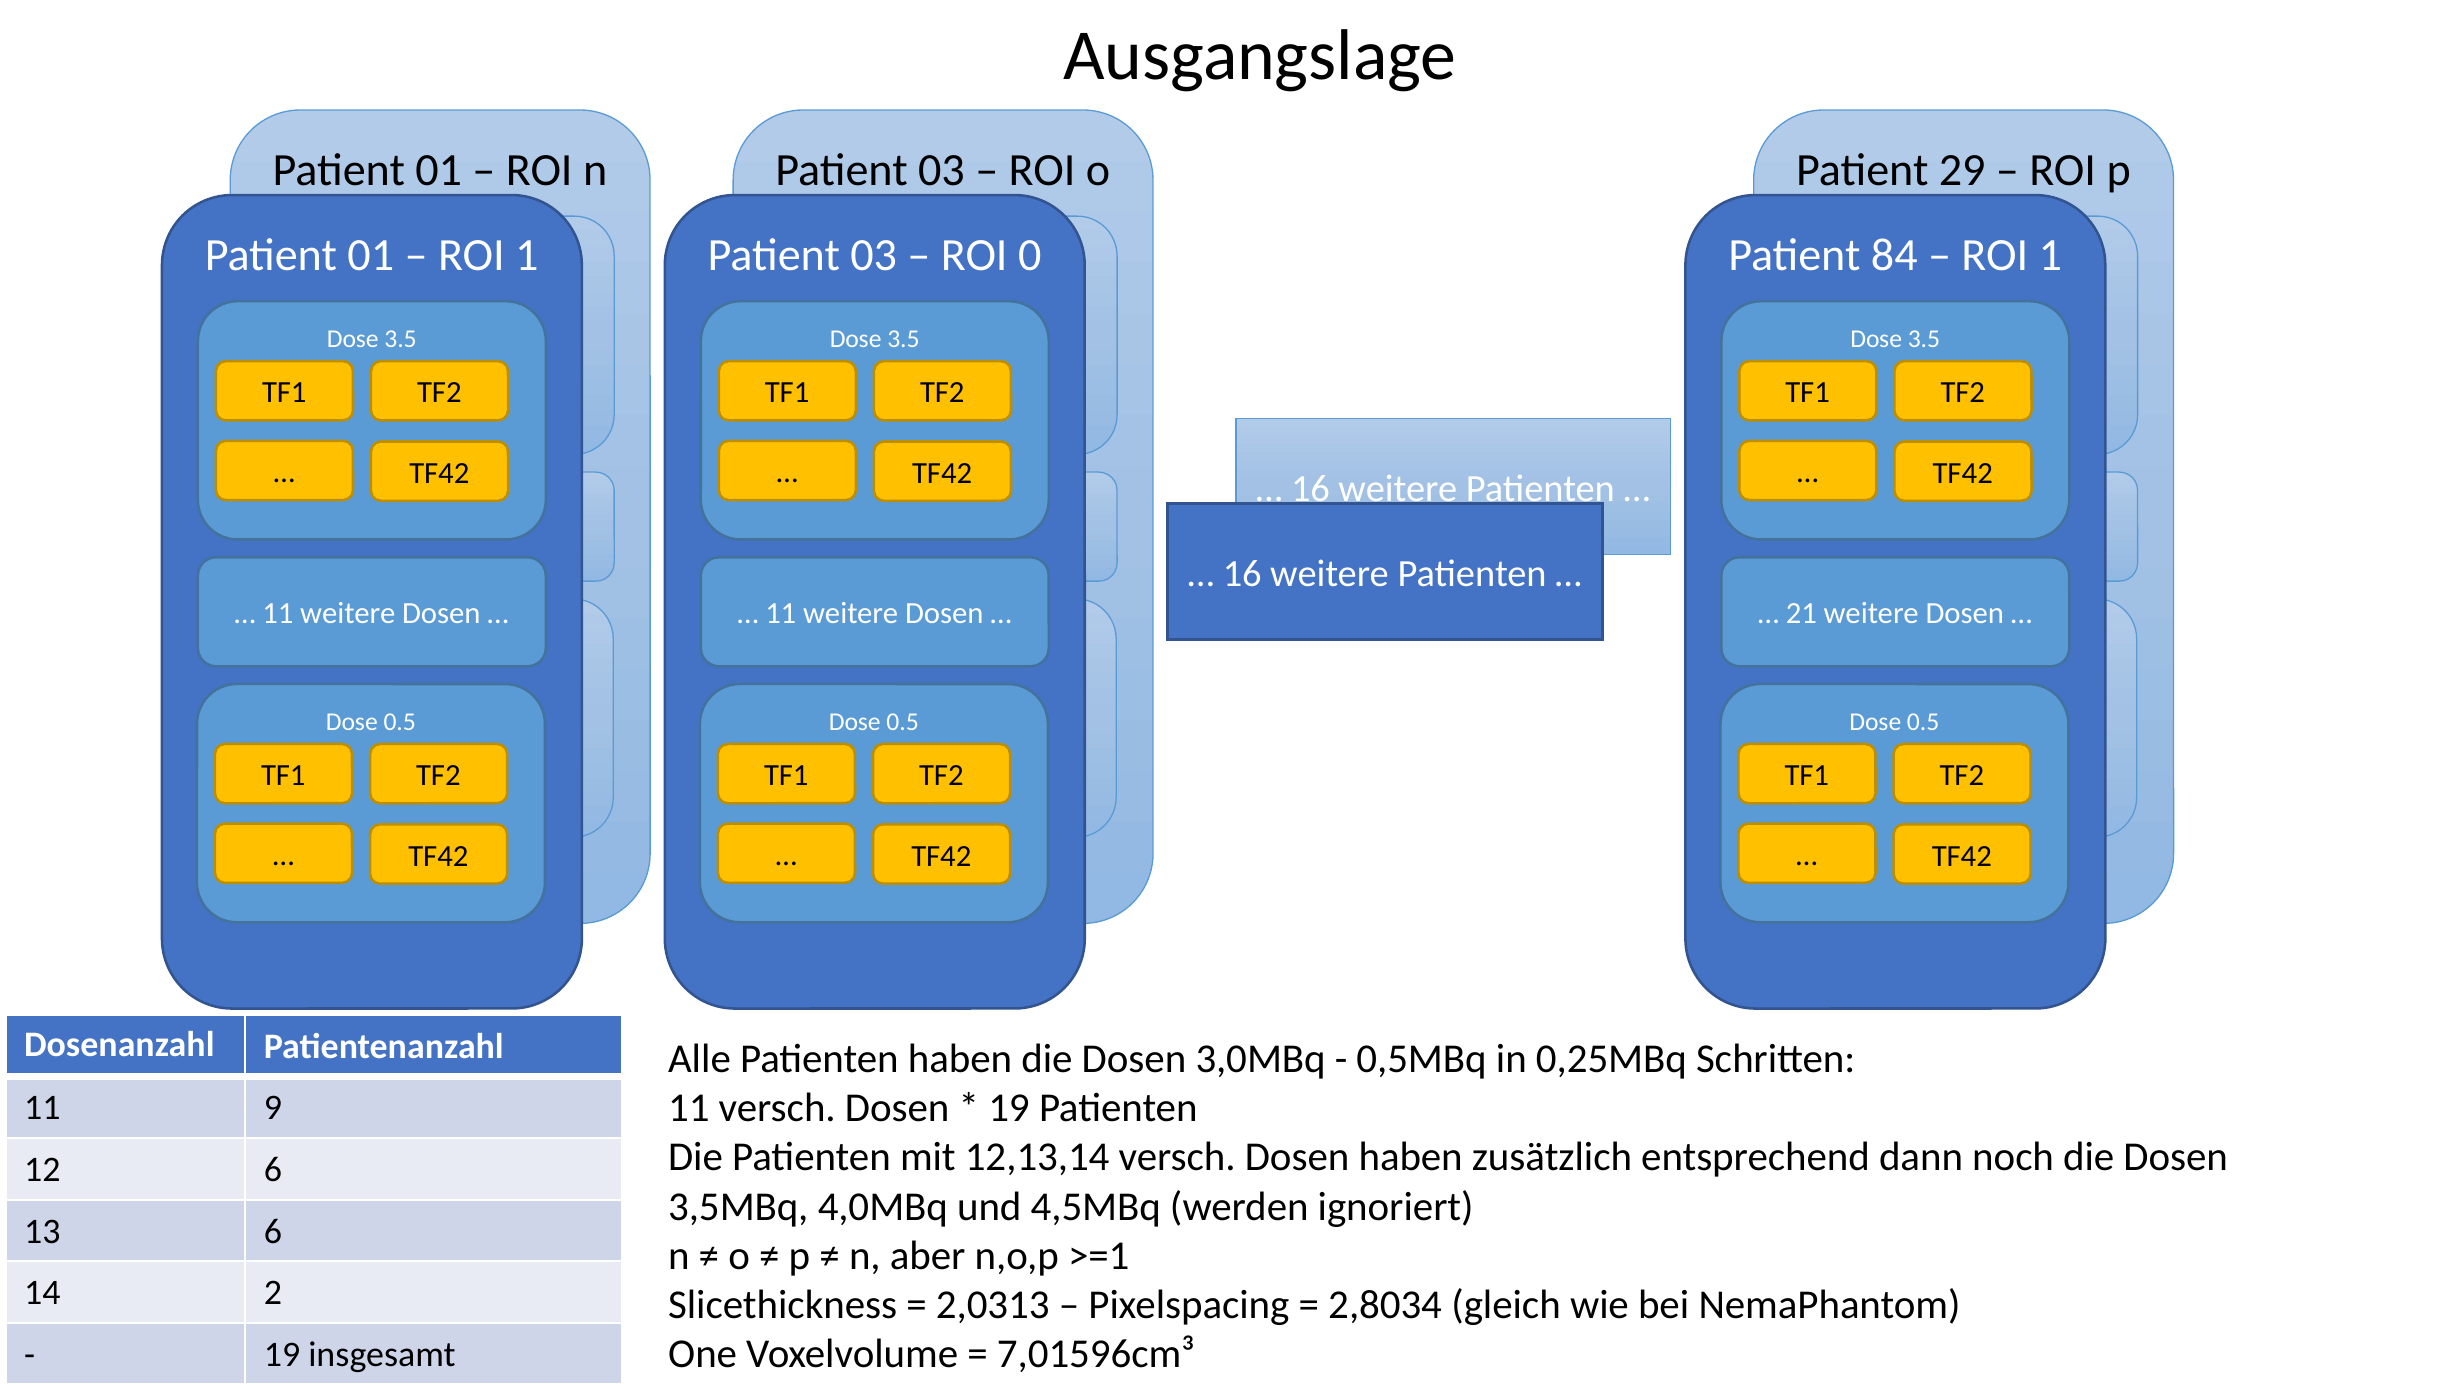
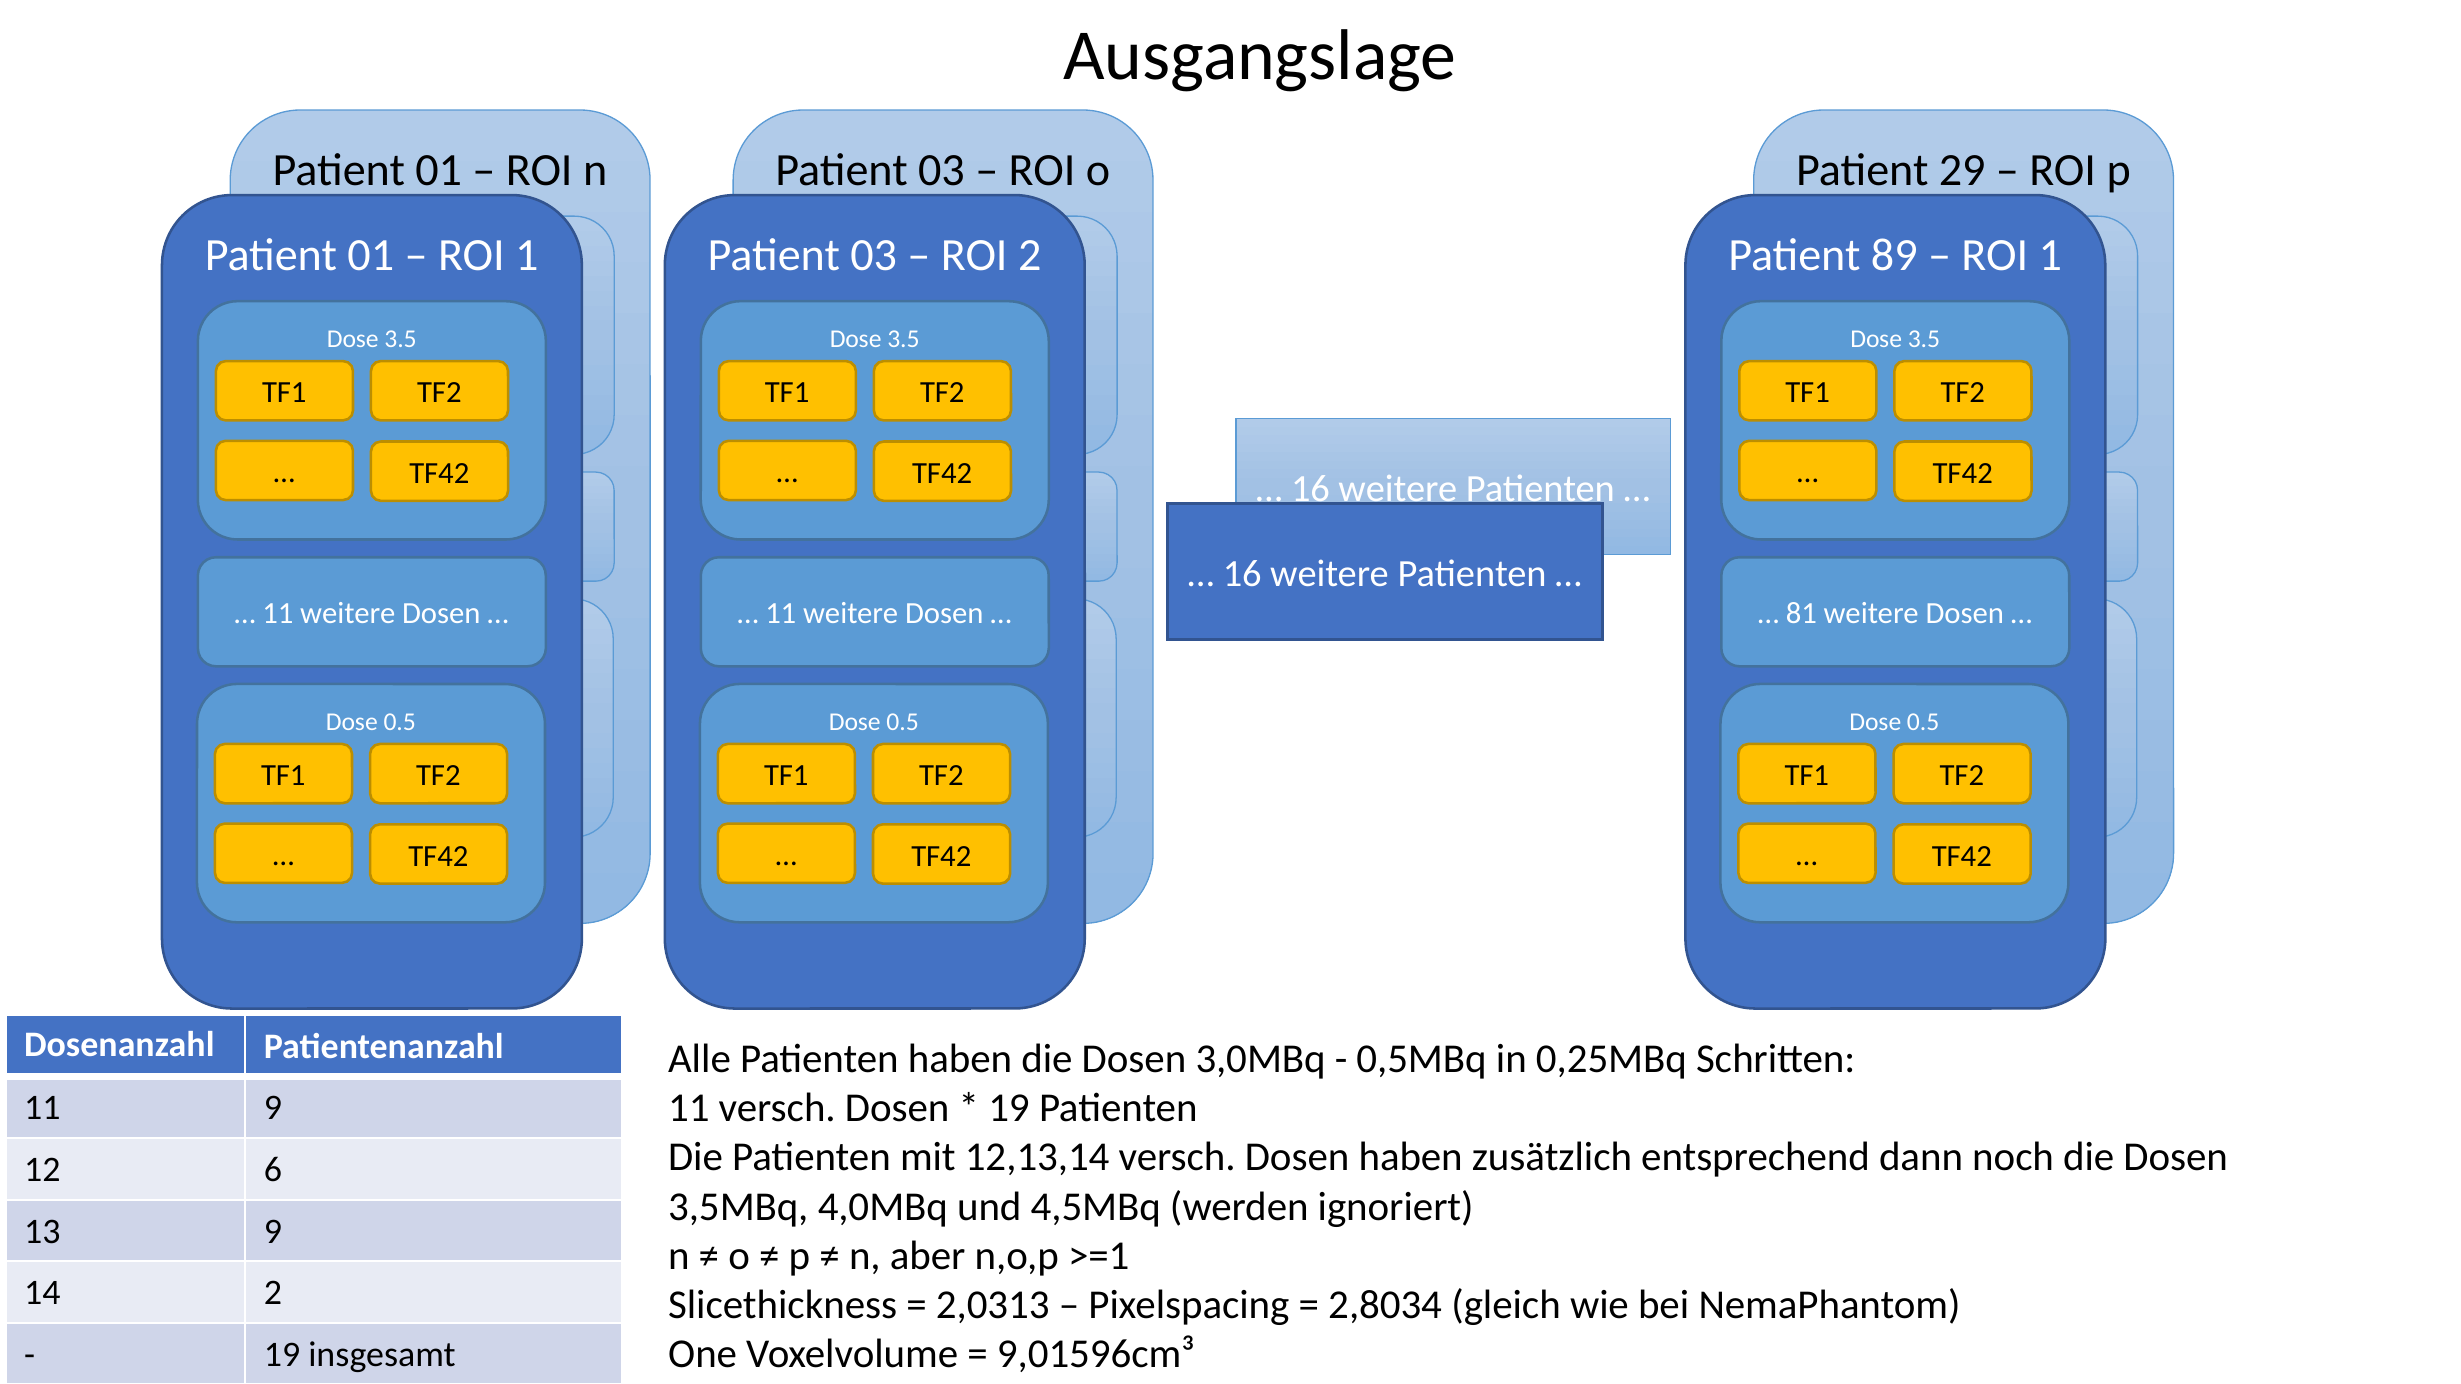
0: 0 -> 2 (1030, 256)
84: 84 -> 89 (1894, 256)
21: 21 -> 81 (1801, 614)
13 6: 6 -> 9 (273, 1232)
7,01596cm³: 7,01596cm³ -> 9,01596cm³ (1096, 1354)
